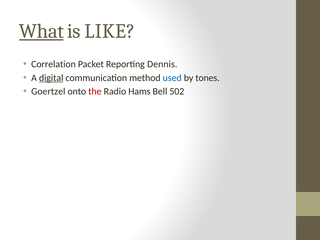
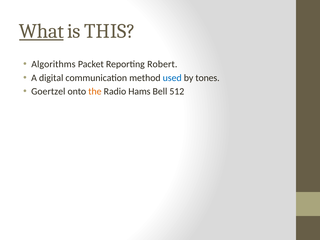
LIKE: LIKE -> THIS (110, 31)
Correlation: Correlation -> Algorithms (53, 64)
Dennis: Dennis -> Robert (162, 64)
digital underline: present -> none (51, 78)
the colour: red -> orange (95, 92)
502: 502 -> 512 (177, 92)
